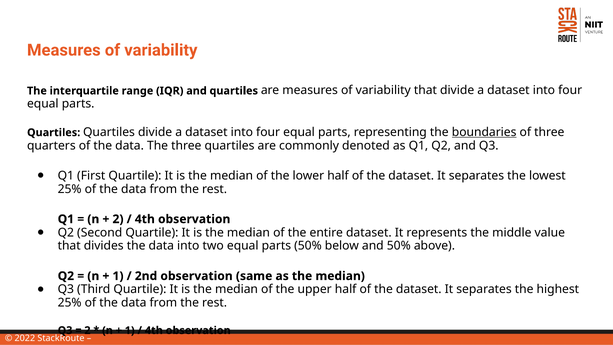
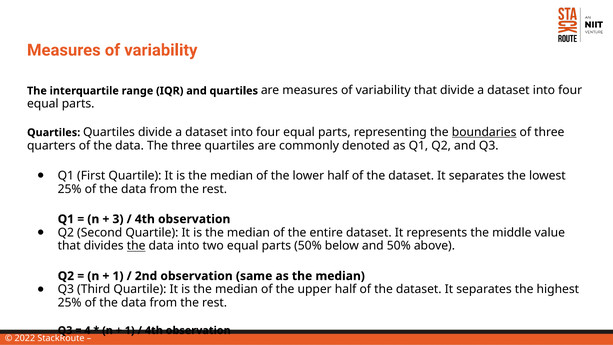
2: 2 -> 3 (118, 219)
the underline: none -> present (136, 246)
2: 2 -> 4 (87, 330)
